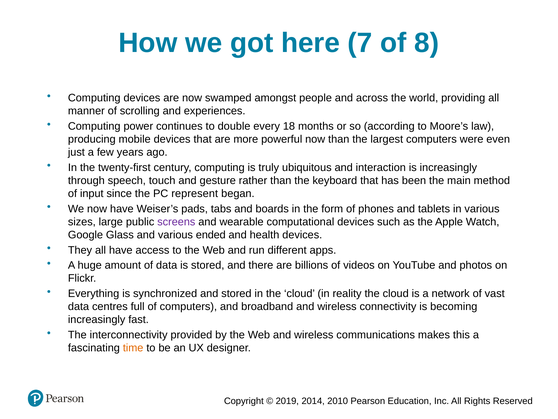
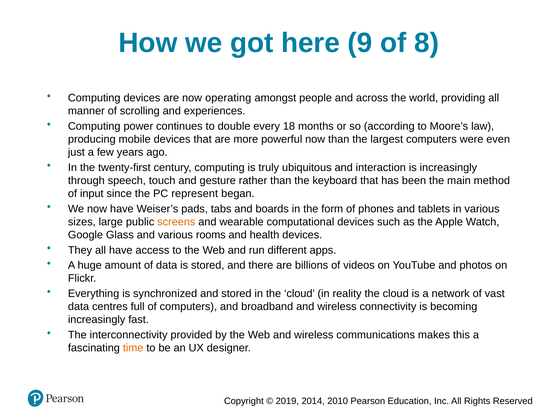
7: 7 -> 9 (360, 43)
swamped: swamped -> operating (228, 98)
screens colour: purple -> orange (176, 222)
ended: ended -> rooms (211, 235)
